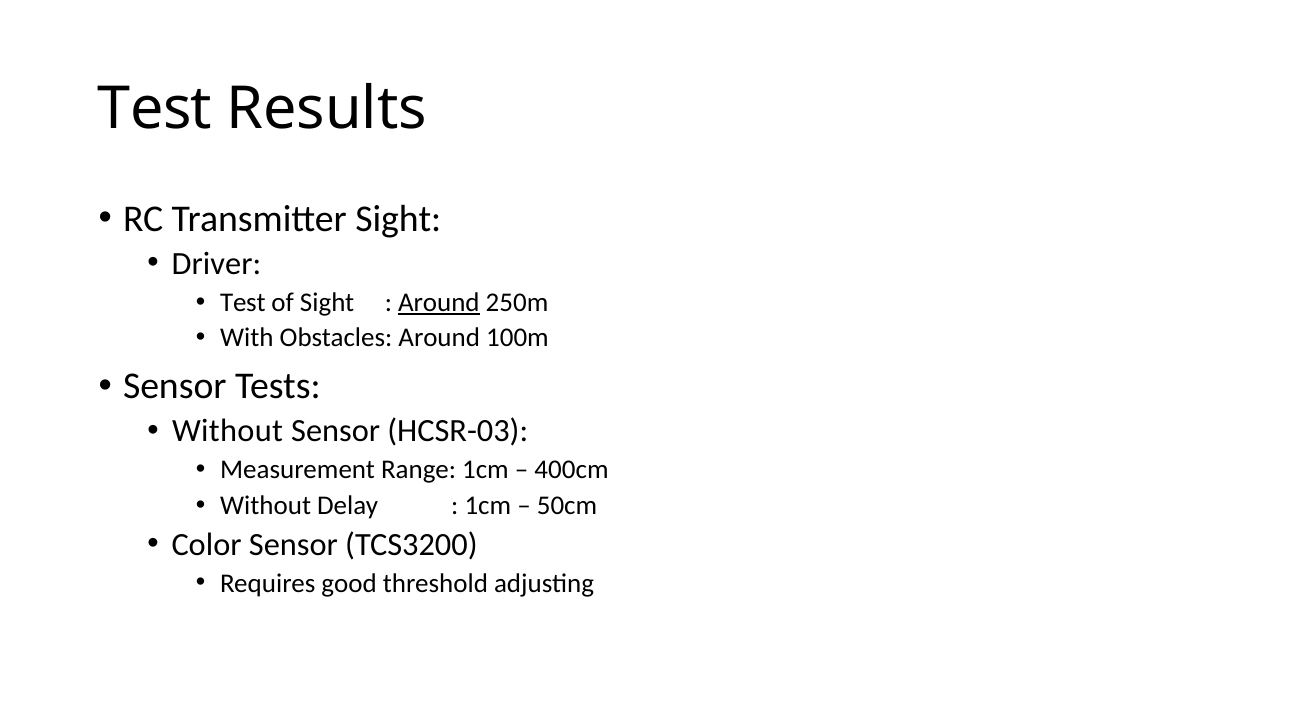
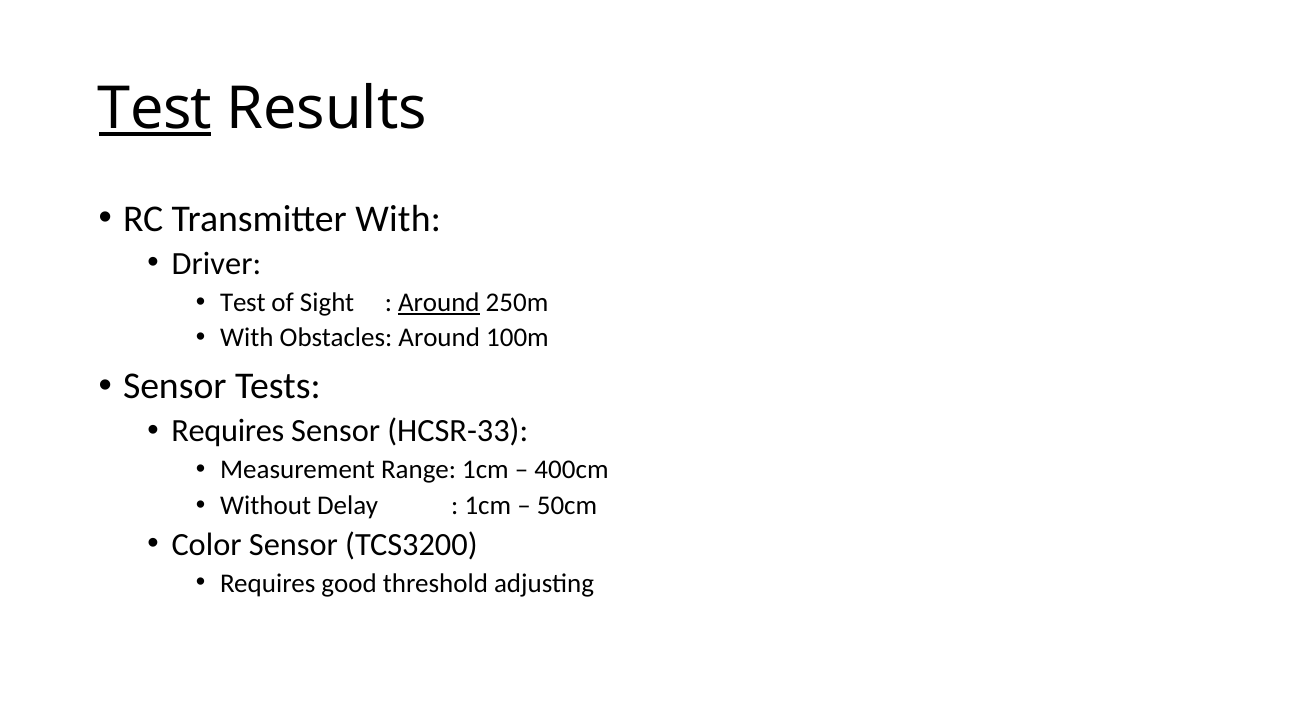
Test underline: none -> present (155, 109)
Transmitter Sight: Sight -> With (398, 219)
Without: Without -> Requires (228, 431)
HCSR-03: HCSR-03 -> HCSR-33 (458, 431)
